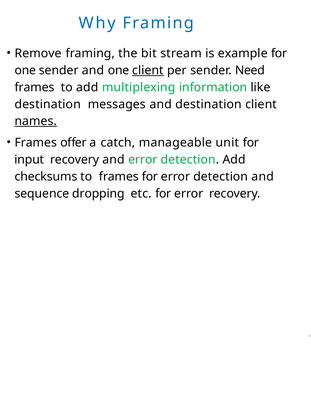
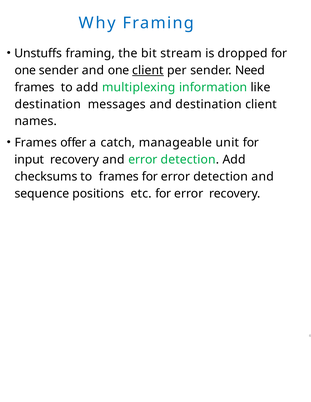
Remove: Remove -> Unstuffs (38, 53)
example: example -> dropped (243, 53)
names underline: present -> none (36, 121)
dropping: dropping -> positions (98, 194)
